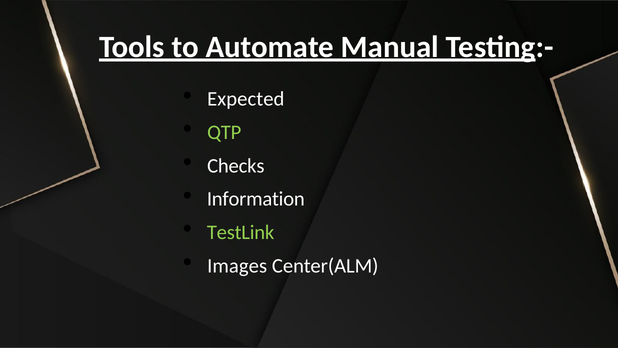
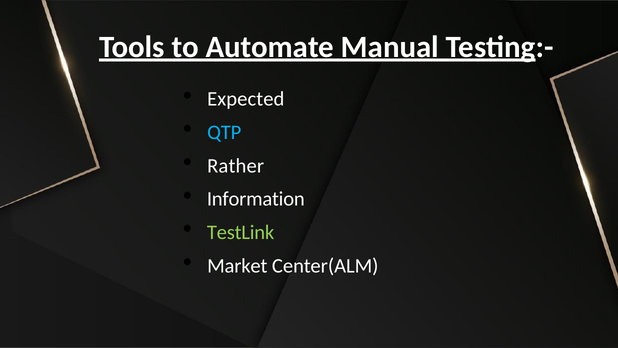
QTP colour: light green -> light blue (224, 132)
Checks: Checks -> Rather (236, 166)
Images: Images -> Market (237, 266)
